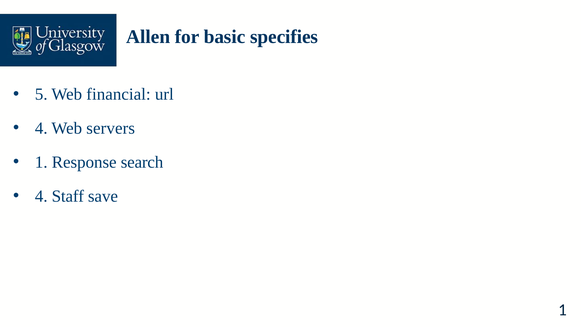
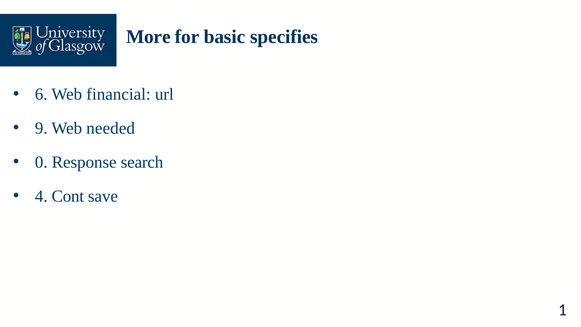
Allen: Allen -> More (148, 37)
5: 5 -> 6 (41, 94)
4: 4 -> 9 (41, 128)
servers: servers -> needed (111, 128)
1: 1 -> 0 (41, 162)
Staff: Staff -> Cont (68, 196)
